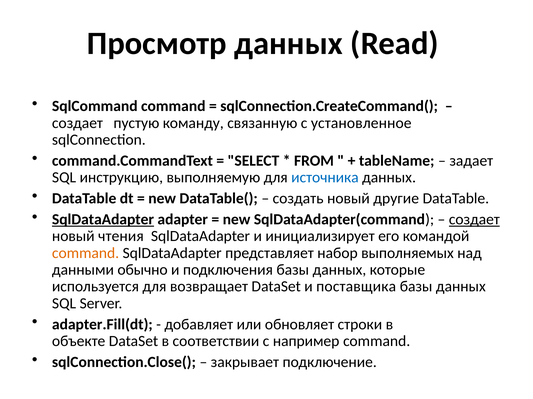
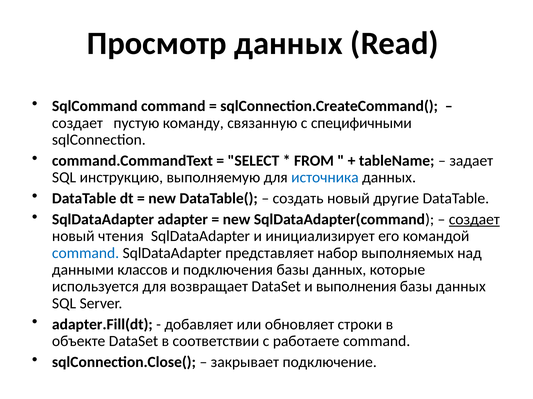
установленное: установленное -> специфичными (361, 123)
SqlDataAdapter underline: present -> none (103, 220)
command colour: orange -> blue (86, 253)
обычно: обычно -> классов (143, 270)
поставщика: поставщика -> выполнения (356, 287)
например: например -> работаете (306, 342)
